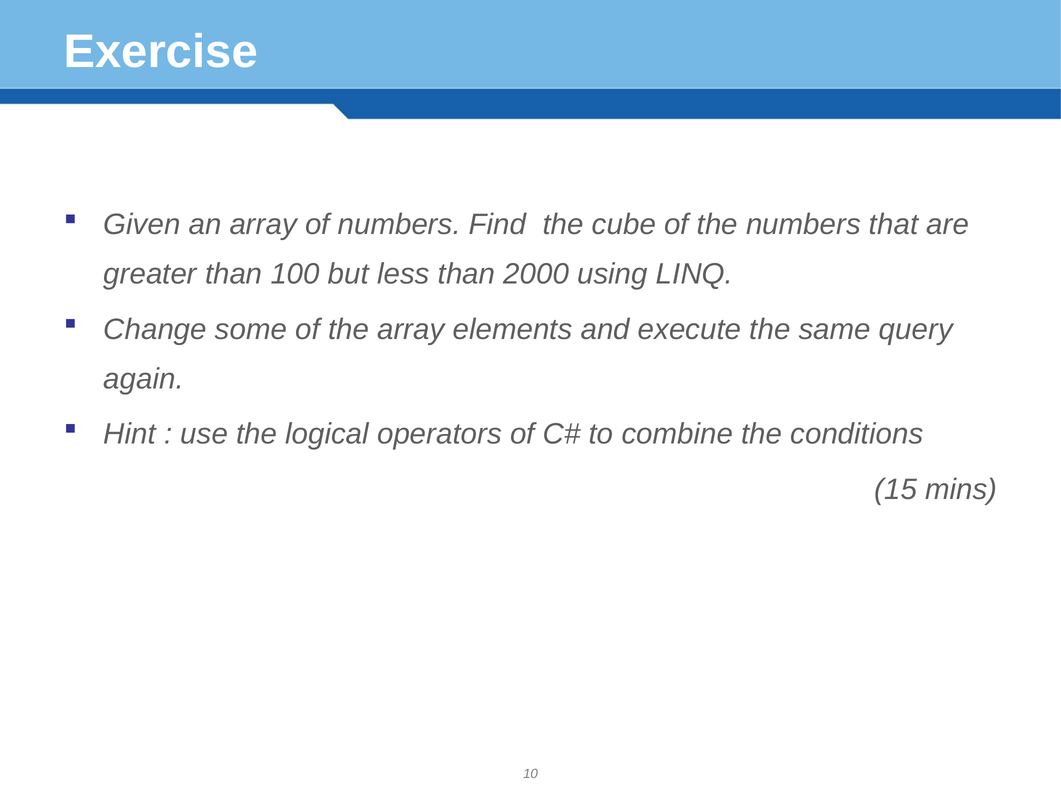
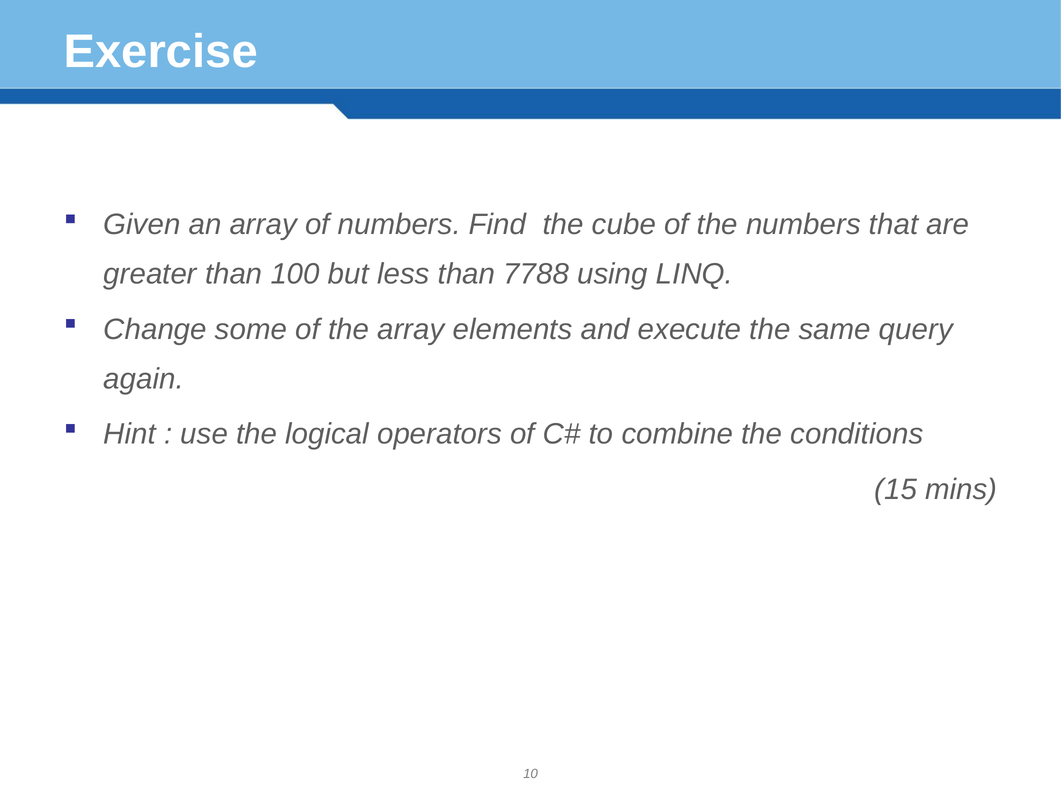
2000: 2000 -> 7788 (536, 274)
